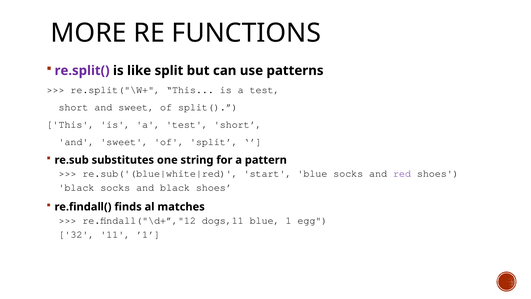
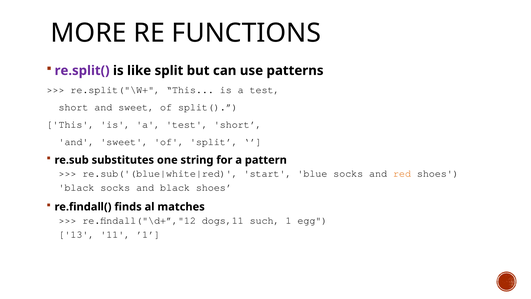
red colour: purple -> orange (402, 173)
dogs,11 blue: blue -> such (265, 220)
32: 32 -> 13 (76, 234)
